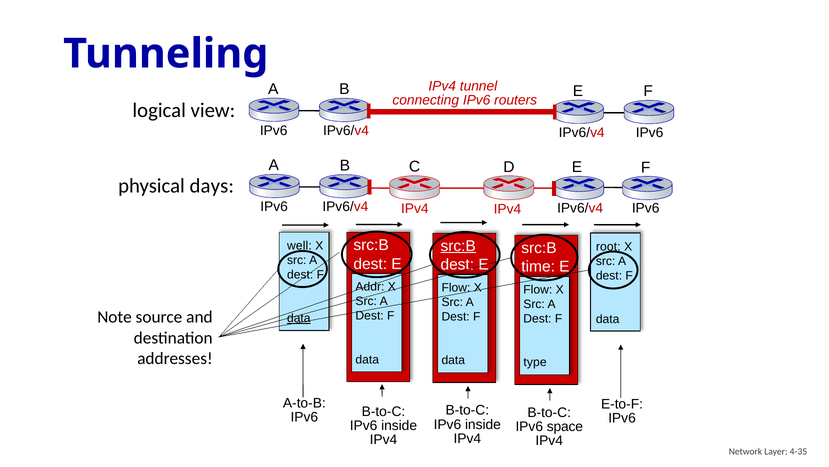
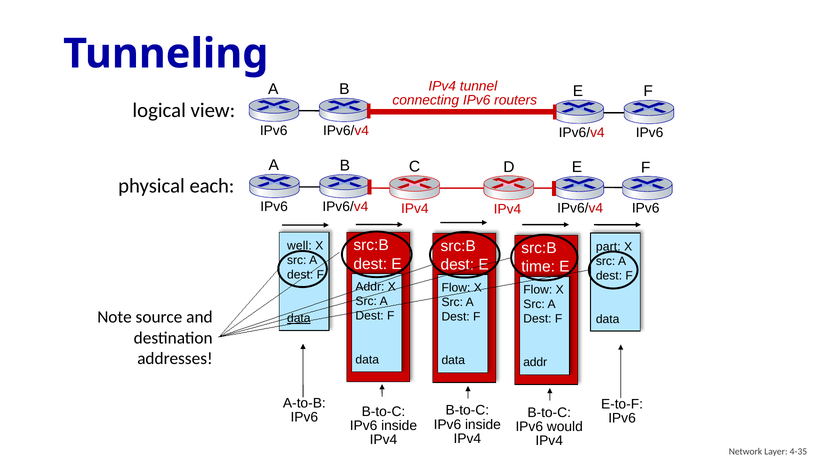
days: days -> each (212, 185)
src:B underline: present -> none (458, 246)
root: root -> part (608, 246)
type: type -> addr (535, 362)
space: space -> would (565, 426)
